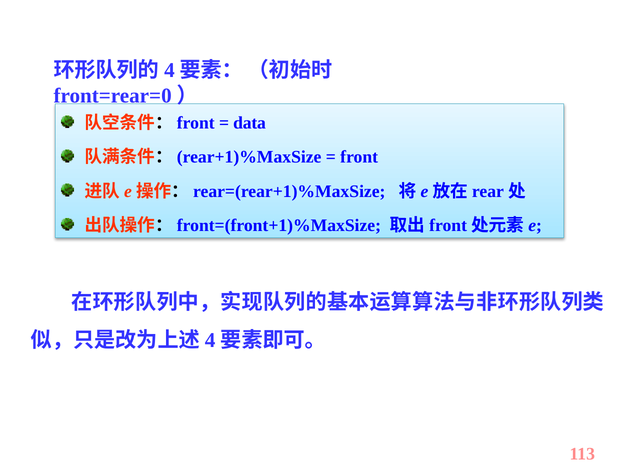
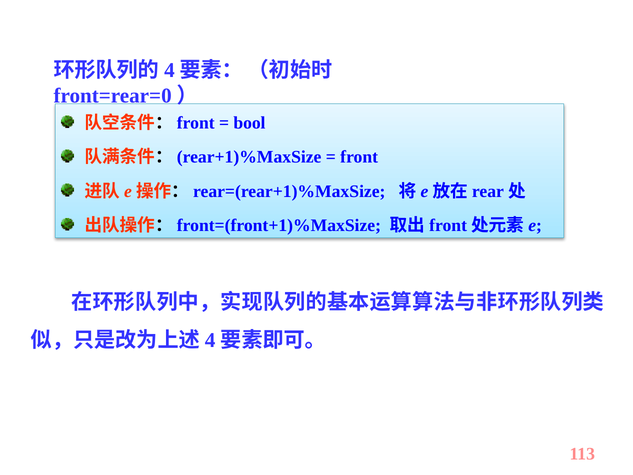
data: data -> bool (249, 123)
